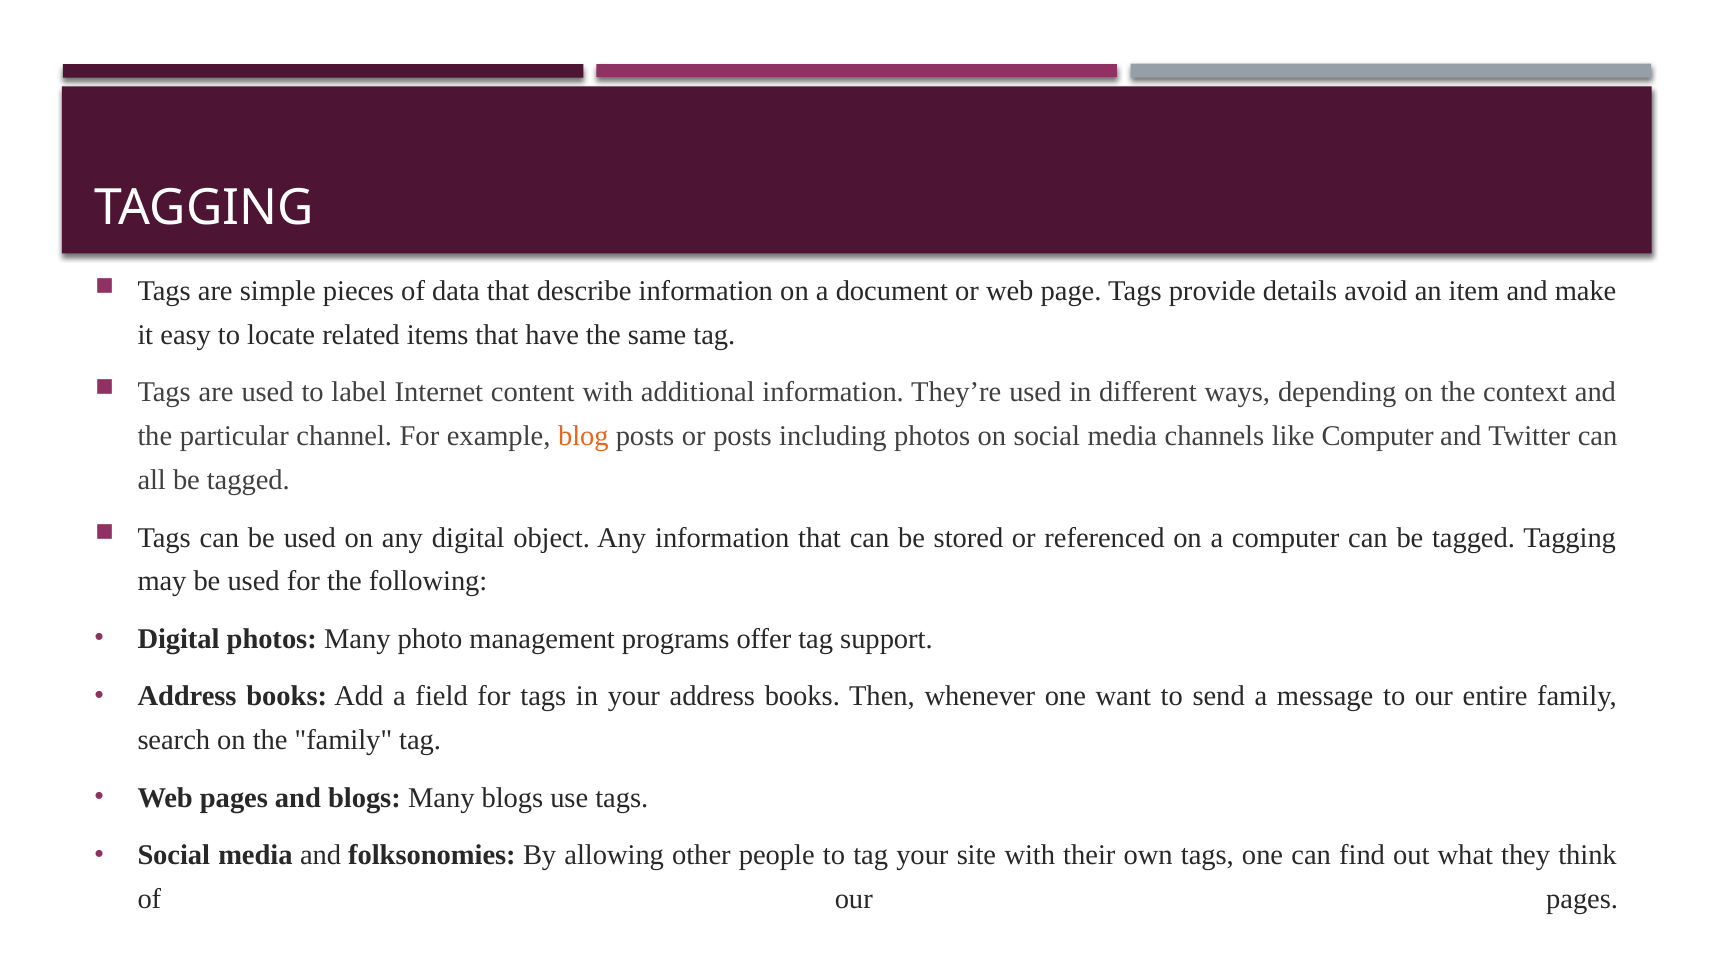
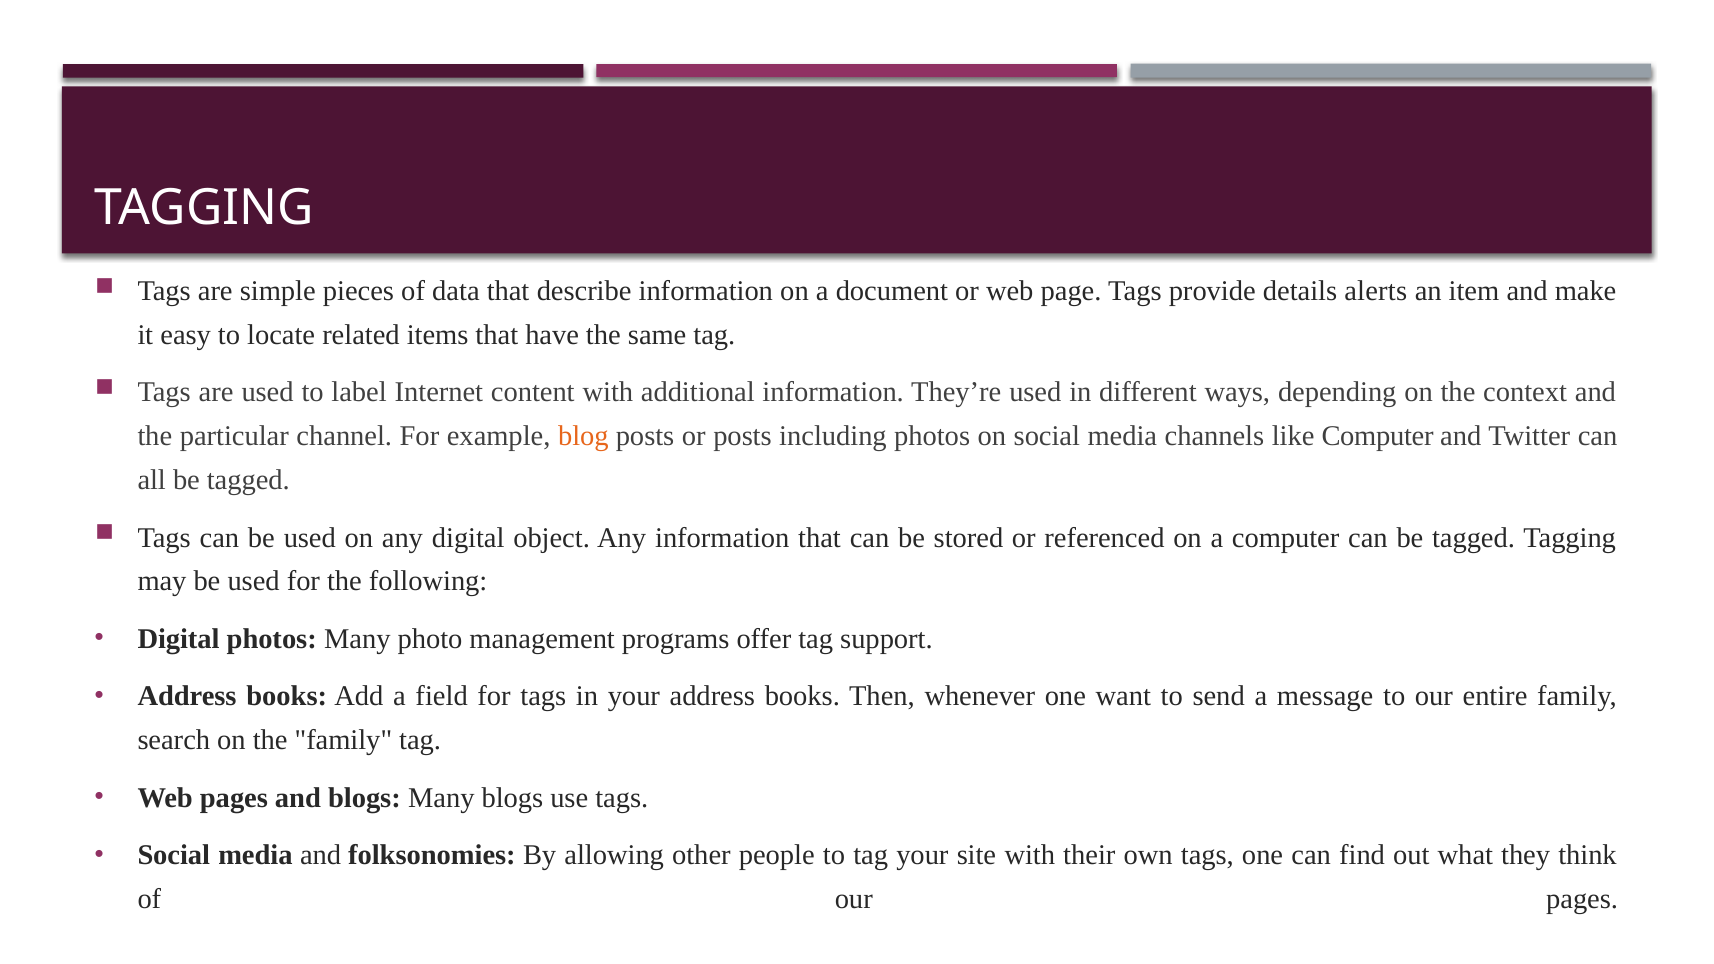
avoid: avoid -> alerts (1376, 291)
